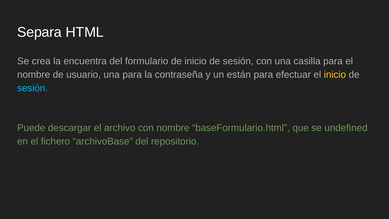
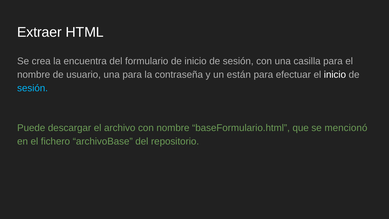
Separa: Separa -> Extraer (39, 32)
inicio colour: yellow -> white (335, 75)
undefined: undefined -> mencionó (346, 128)
